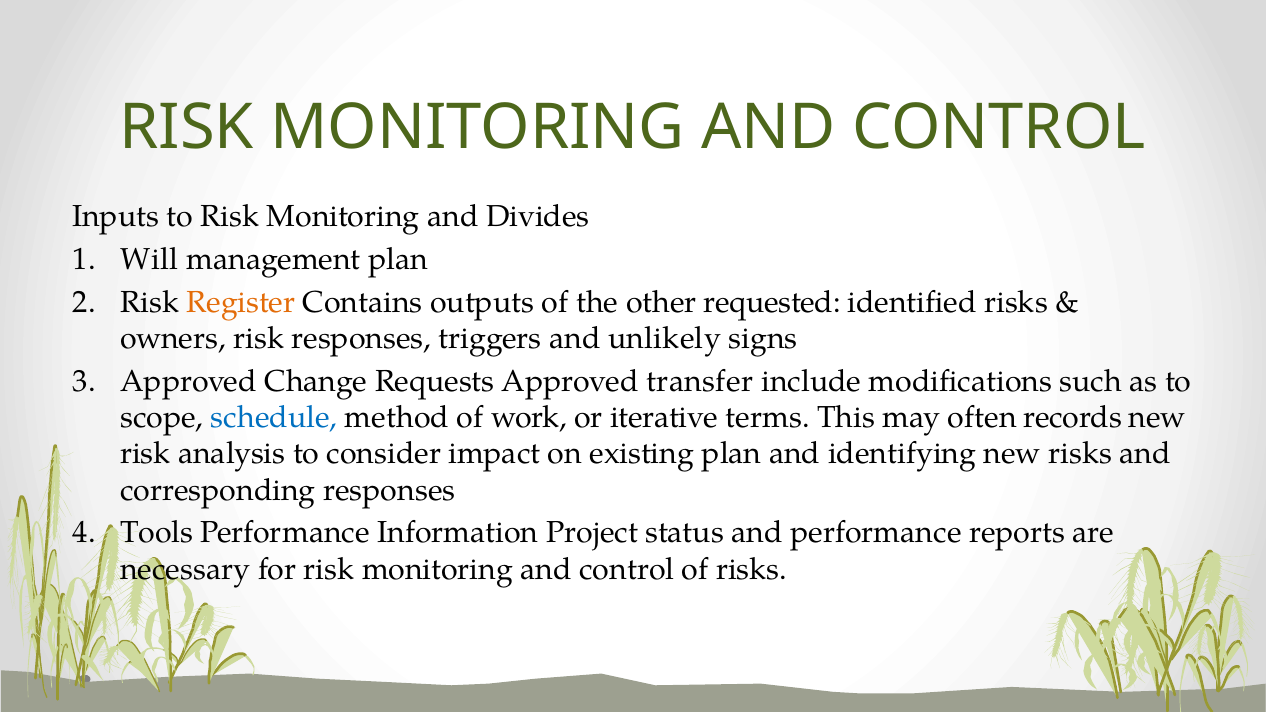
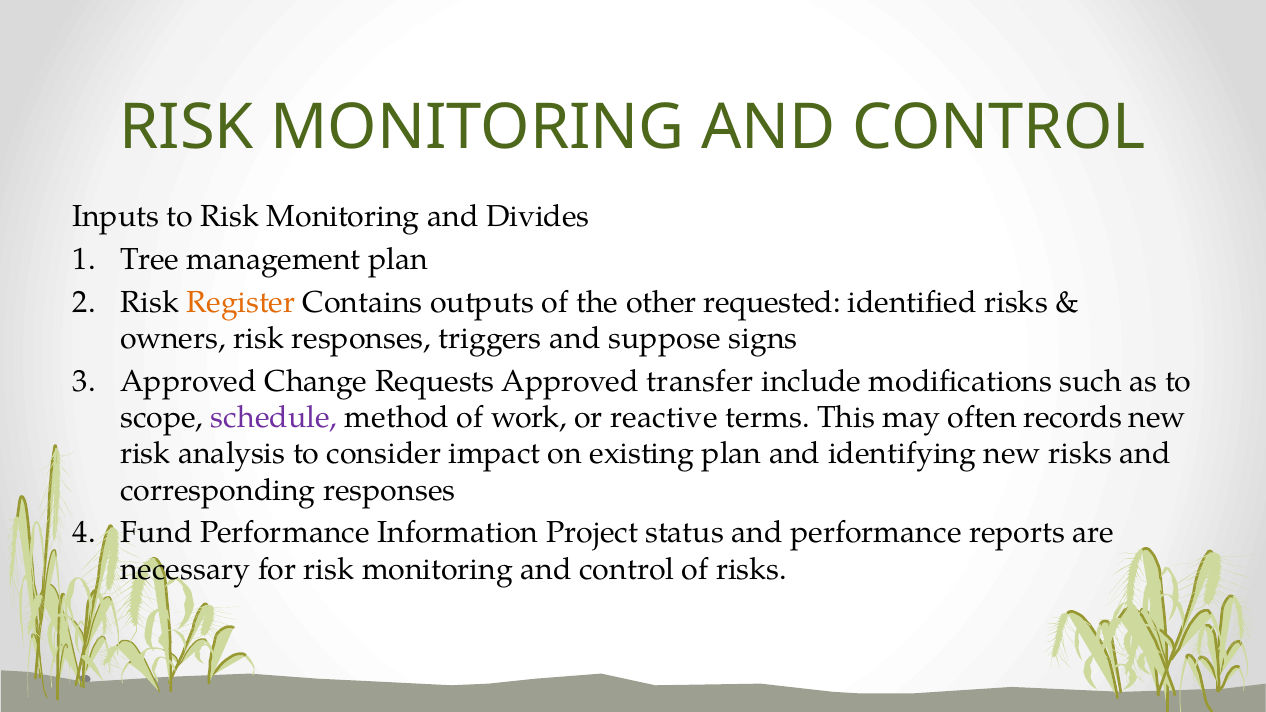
Will: Will -> Tree (150, 259)
unlikely: unlikely -> suppose (665, 339)
schedule colour: blue -> purple (274, 418)
iterative: iterative -> reactive (664, 418)
Tools: Tools -> Fund (156, 533)
